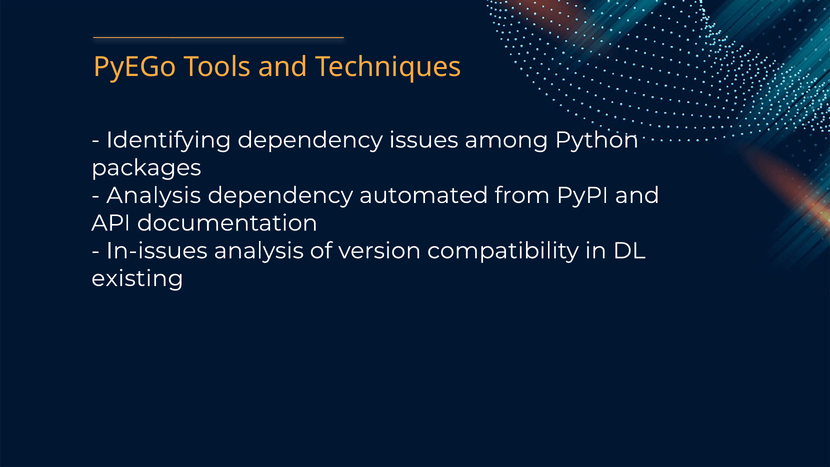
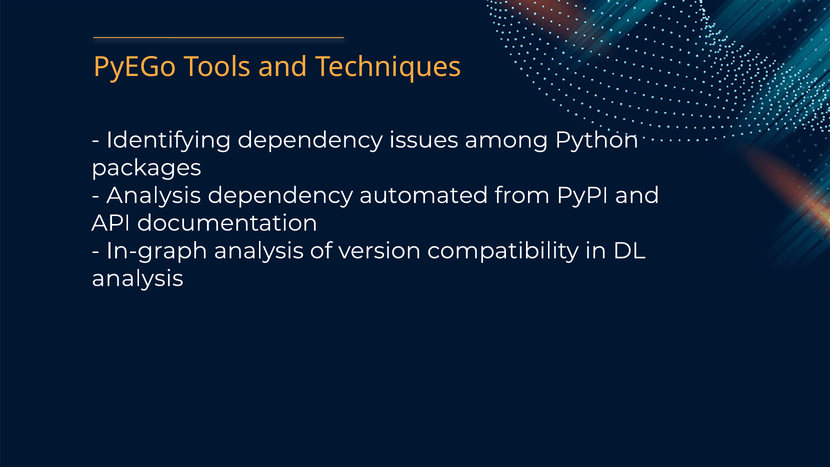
In-issues: In-issues -> In-graph (157, 251)
existing: existing -> analysis (138, 278)
